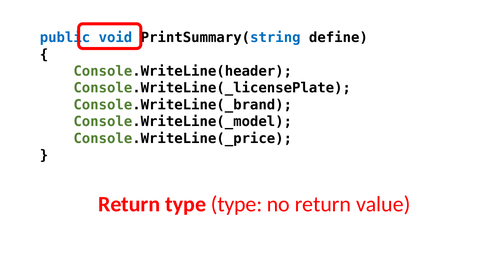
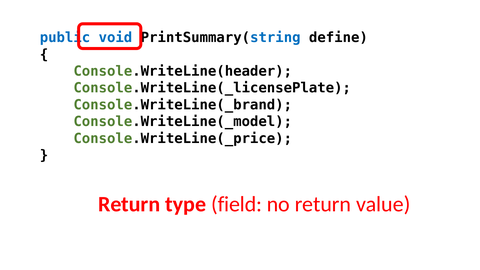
type type: type -> field (237, 204)
